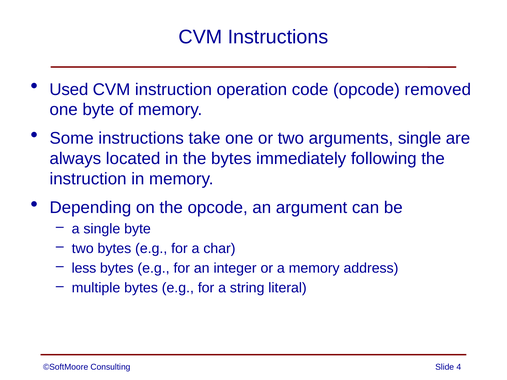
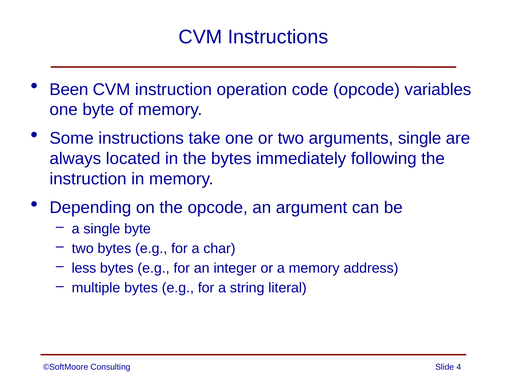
Used: Used -> Been (69, 89)
removed: removed -> variables (438, 89)
